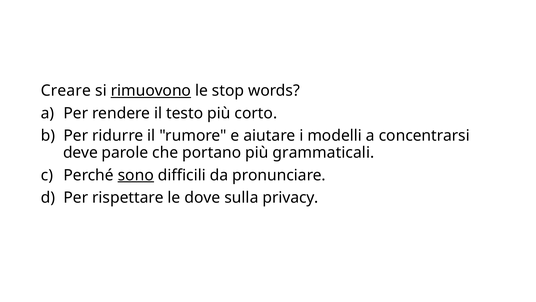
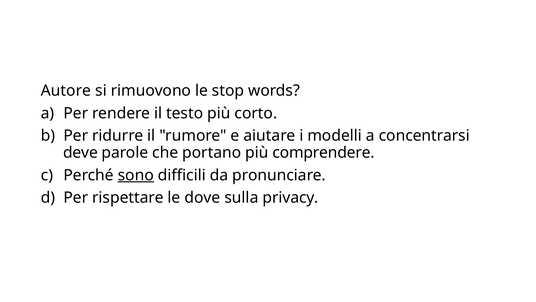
Creare: Creare -> Autore (66, 91)
rimuovono underline: present -> none (151, 91)
grammaticali: grammaticali -> comprendere (324, 152)
